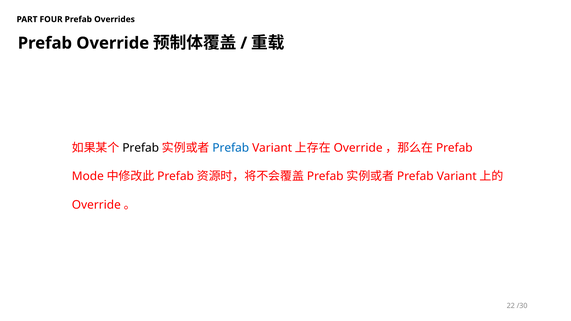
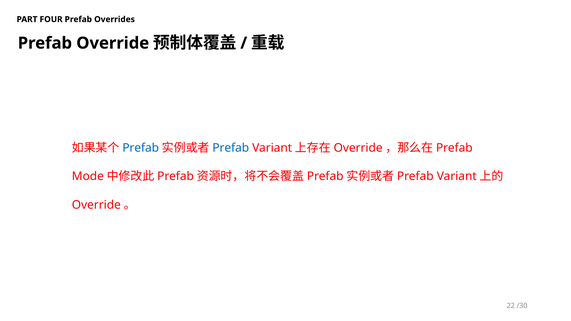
Prefab colour: black -> blue (141, 148)
